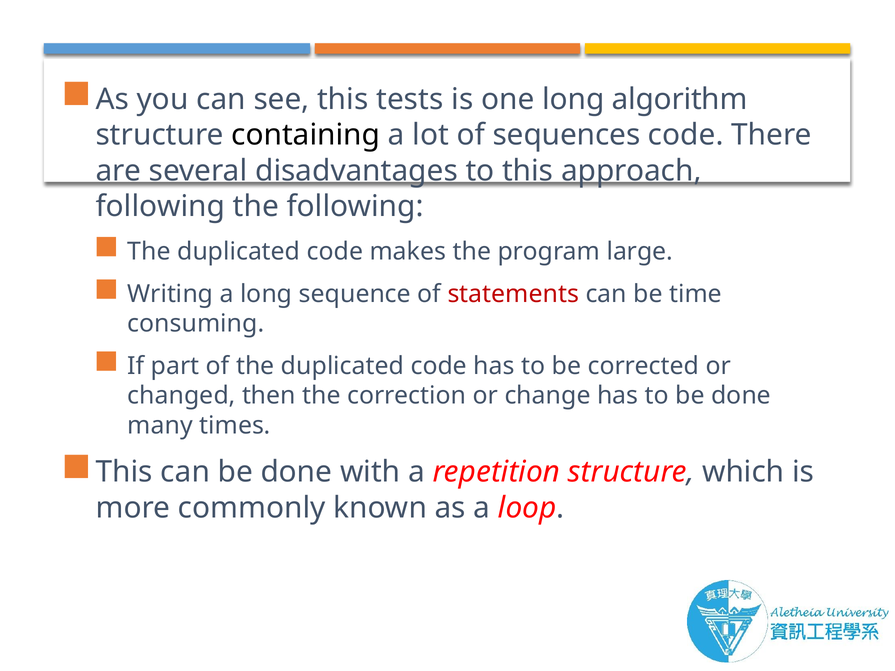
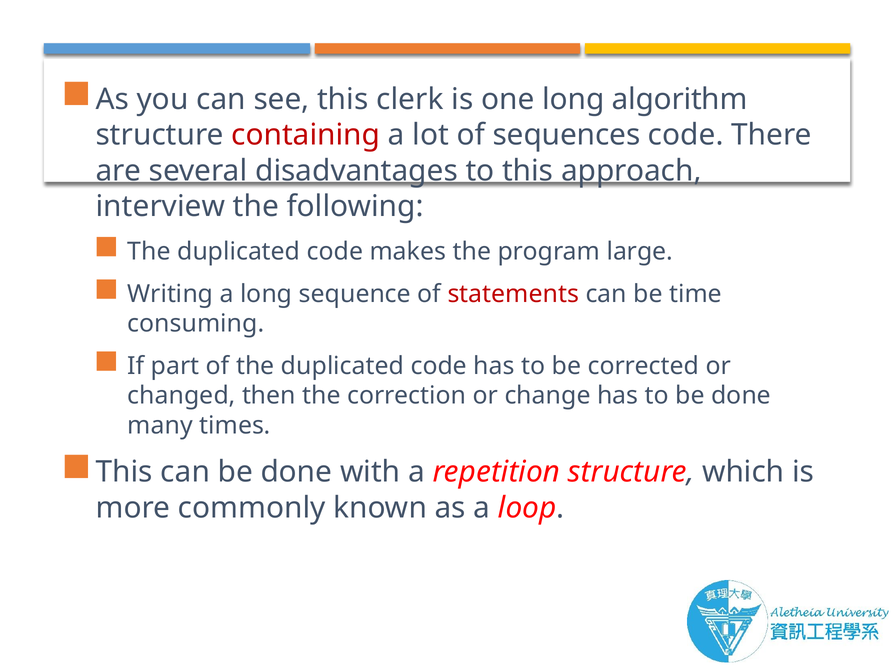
tests: tests -> clerk (410, 99)
containing colour: black -> red (306, 135)
following: following -> interview (160, 207)
